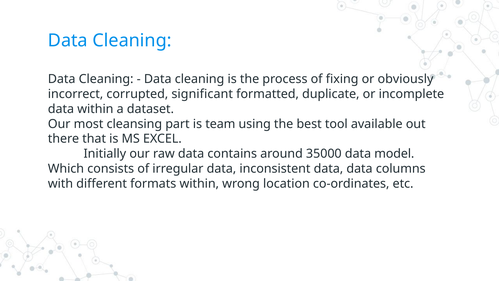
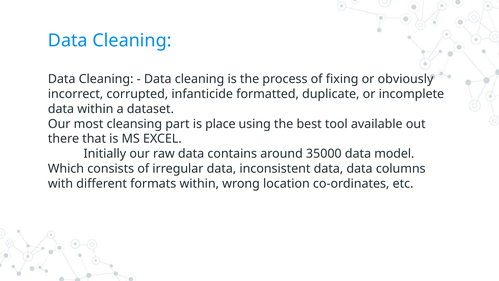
significant: significant -> infanticide (202, 94)
team: team -> place (220, 124)
